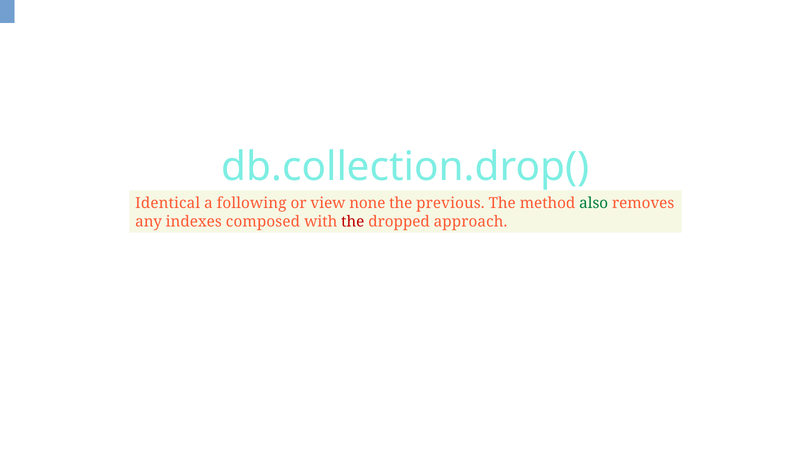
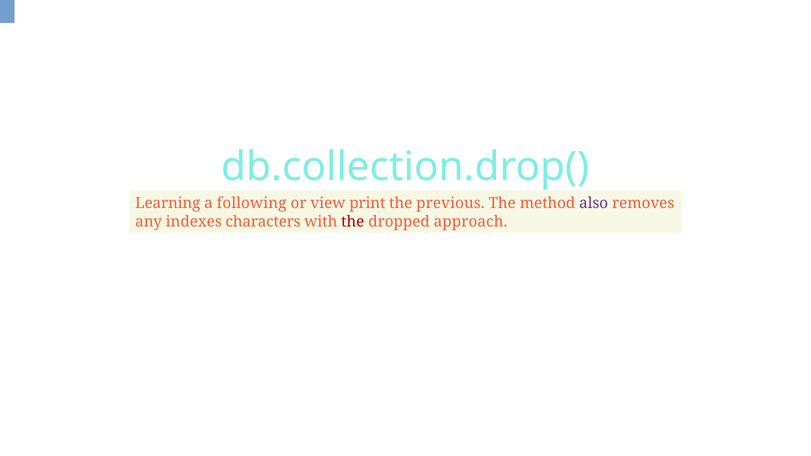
Identical: Identical -> Learning (168, 204)
none: none -> print (367, 204)
also colour: green -> purple (594, 204)
composed: composed -> characters (263, 222)
